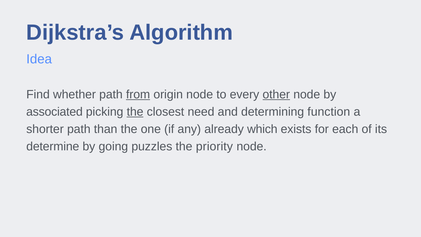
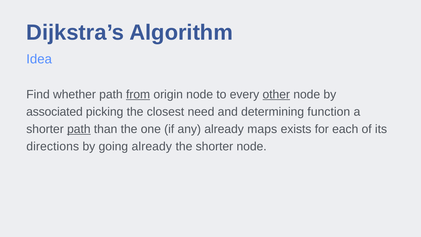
the underline: present -> none (135, 112)
path underline: none -> present (79, 129)
which: which -> maps (262, 129)
determine: determine -> directions (53, 146)
going puzzles: puzzles -> already (152, 146)
the priority: priority -> shorter (214, 146)
